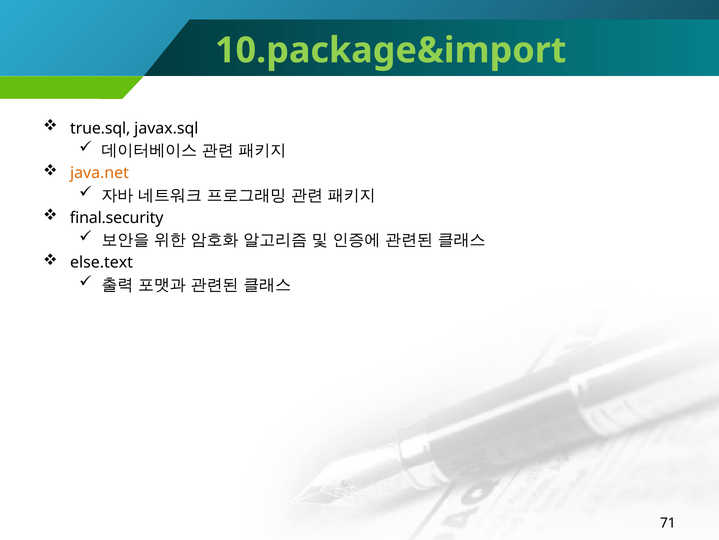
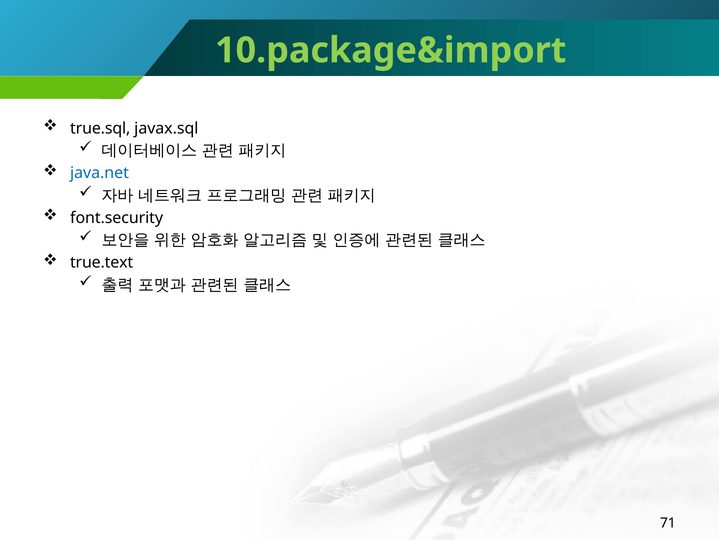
java.net colour: orange -> blue (100, 173)
final.security: final.security -> font.security (117, 217)
else.text: else.text -> true.text (102, 262)
